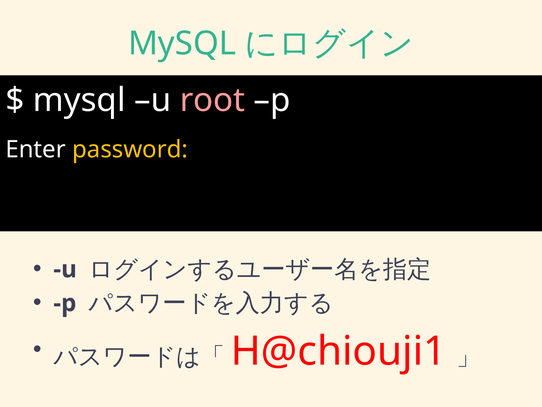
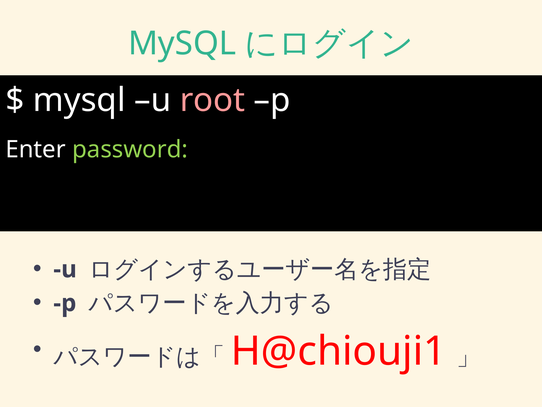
password colour: yellow -> light green (130, 149)
